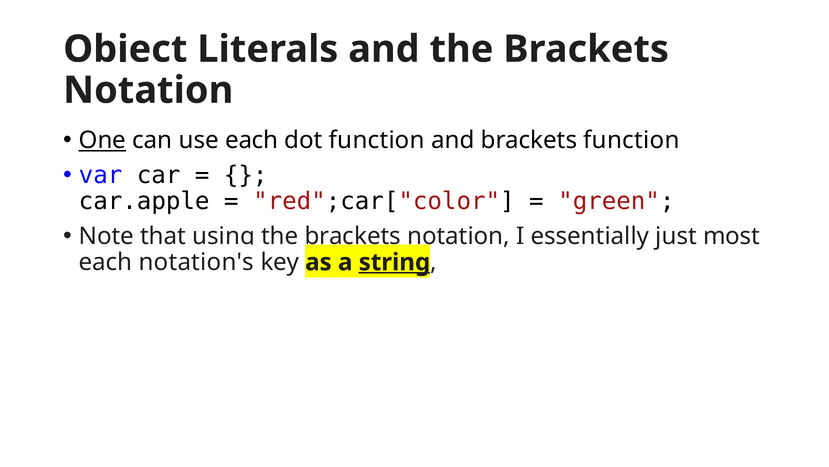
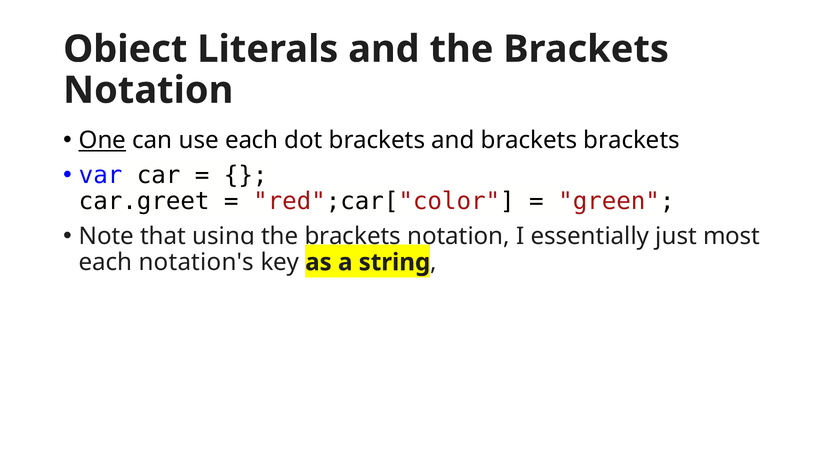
dot function: function -> brackets (377, 140)
brackets function: function -> brackets (632, 140)
car.apple: car.apple -> car.greet (144, 201)
string underline: present -> none (394, 262)
